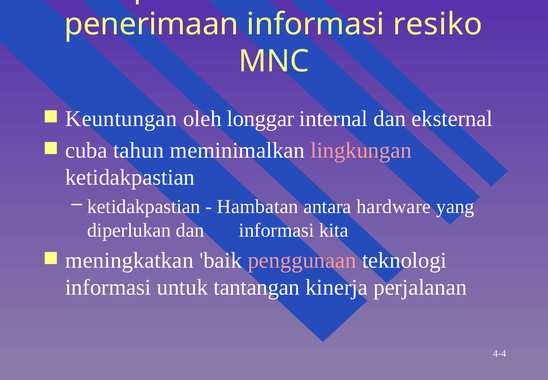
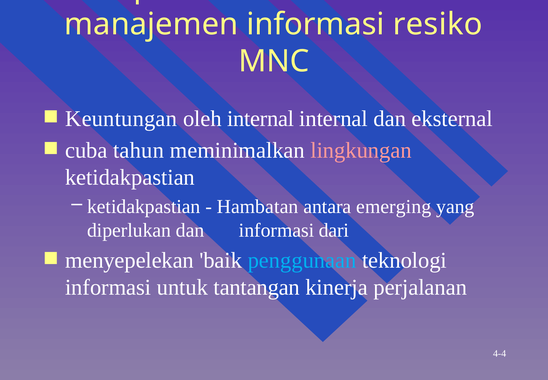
penerimaan: penerimaan -> manajemen (151, 24)
oleh longgar: longgar -> internal (261, 119)
hardware: hardware -> emerging (394, 206)
kita: kita -> dari (334, 230)
meningkatkan: meningkatkan -> menyepelekan (129, 260)
penggunaan colour: pink -> light blue (302, 260)
